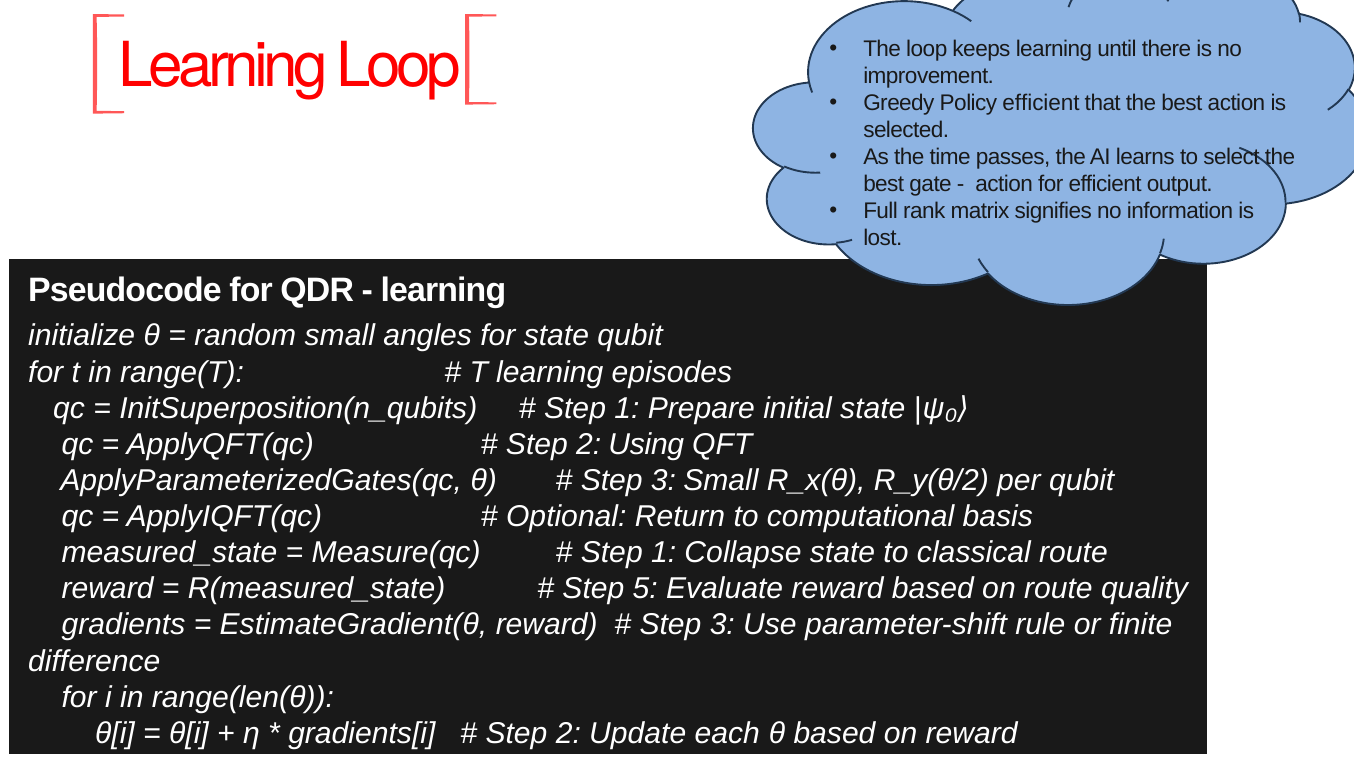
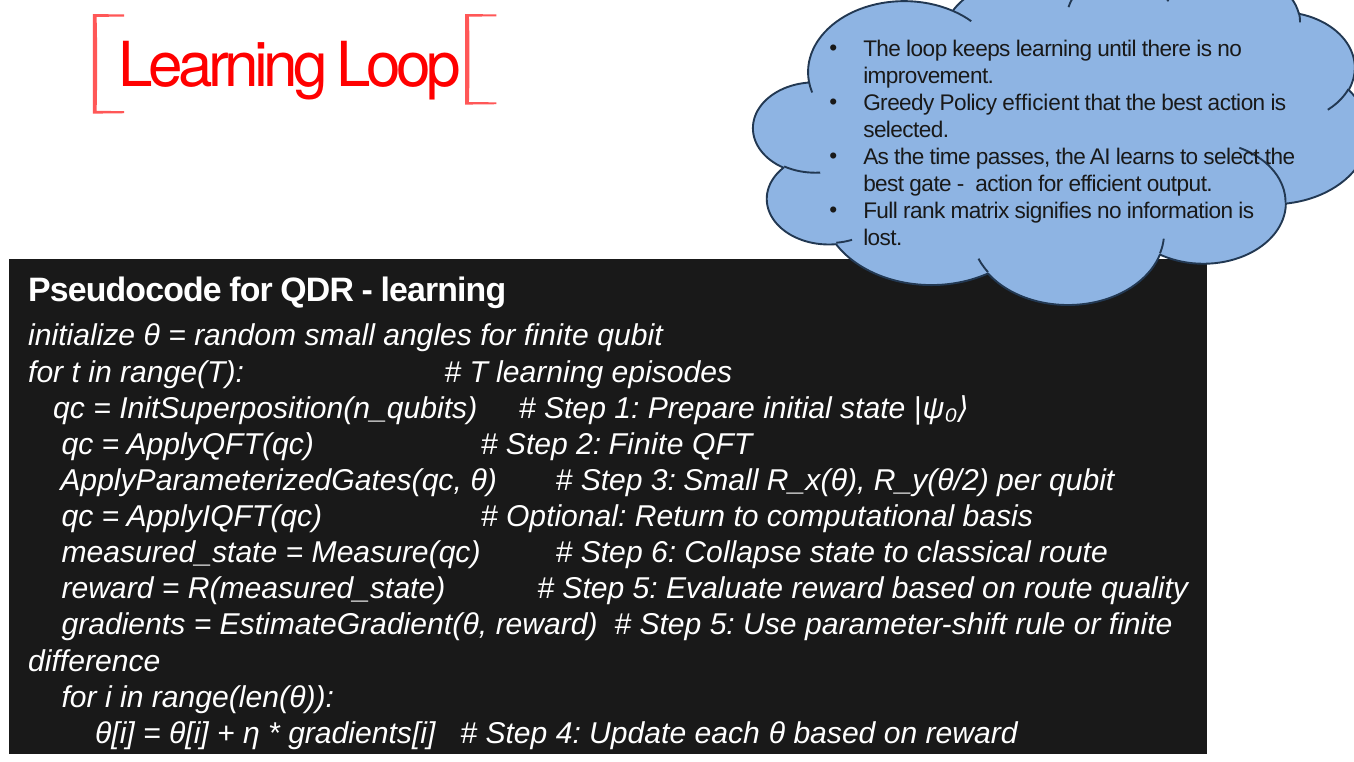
for state: state -> finite (556, 336)
2 Using: Using -> Finite (646, 444)
1: 1 -> 6 (664, 552)
3: 3 -> 5 (722, 625)
2: 2 -> 4 (568, 733)
